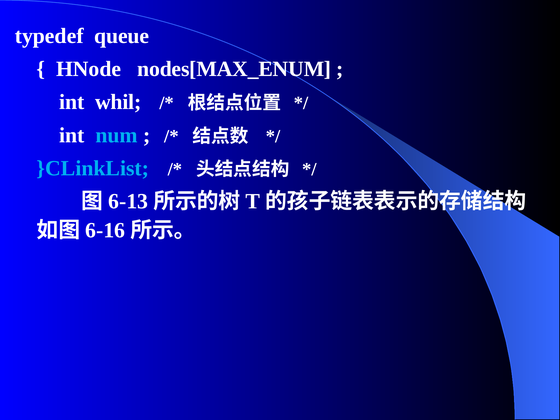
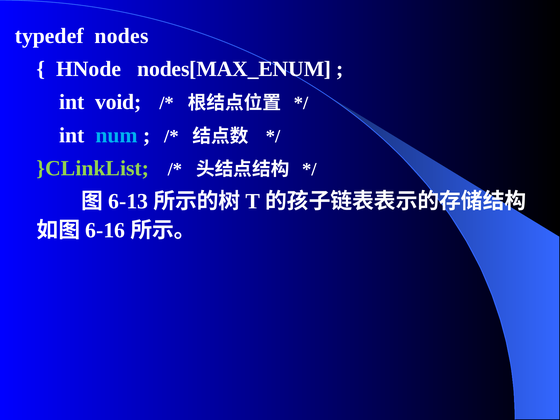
queue: queue -> nodes (121, 36)
whil: whil -> void (118, 102)
}CLinkList colour: light blue -> light green (93, 168)
